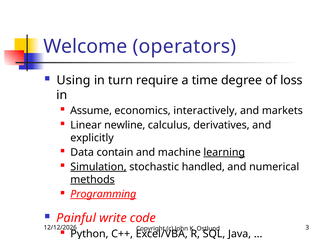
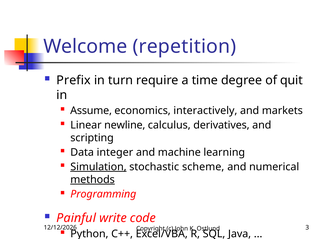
operators: operators -> repetition (184, 47)
Using: Using -> Prefix (74, 80)
loss: loss -> quit (291, 80)
explicitly: explicitly -> scripting (92, 138)
contain: contain -> integer (115, 152)
learning underline: present -> none (224, 152)
handled: handled -> scheme (203, 167)
Programming underline: present -> none (103, 194)
